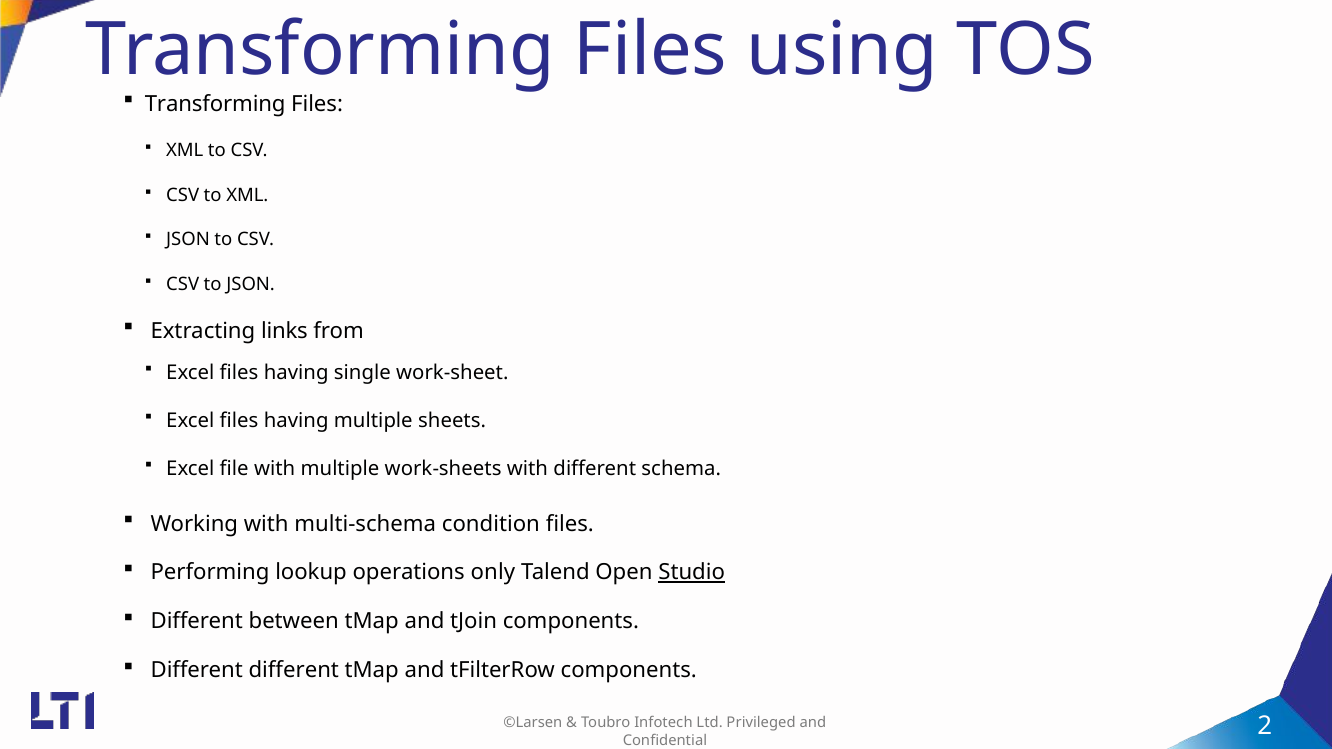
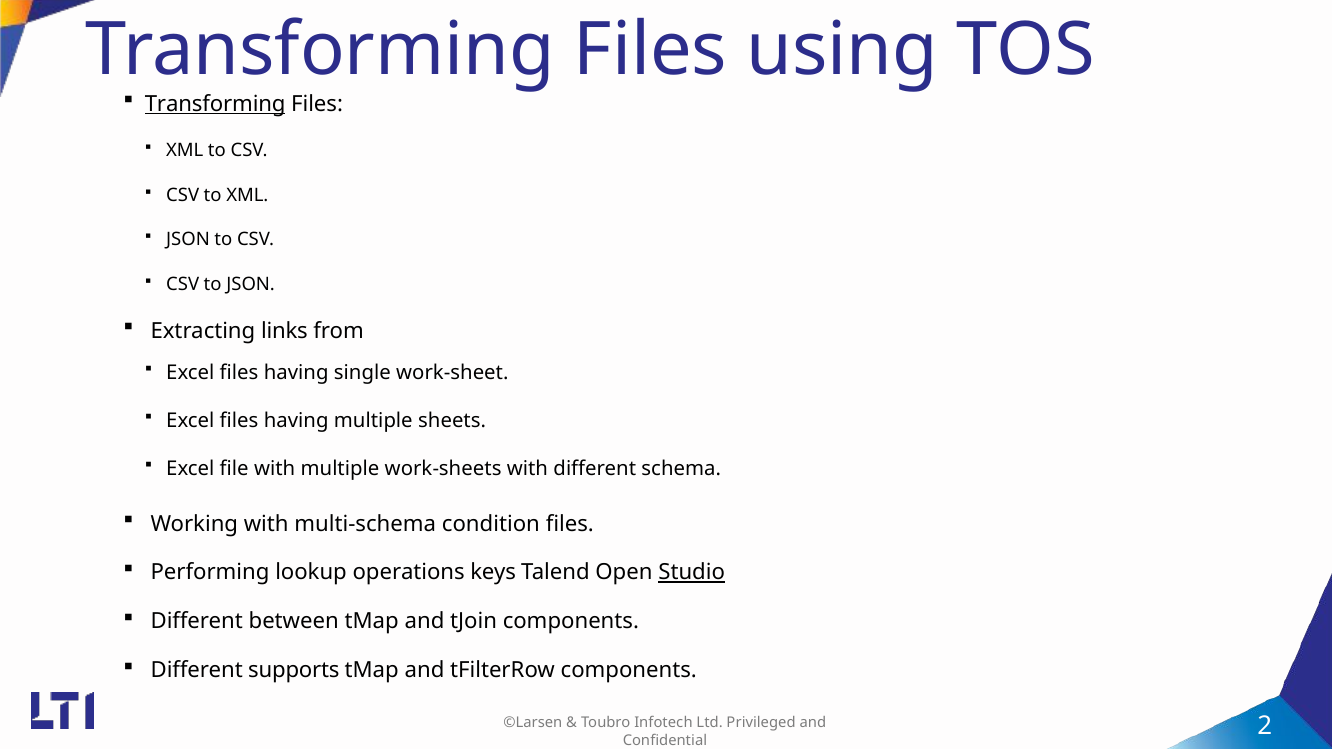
Transforming underline: none -> present (215, 104)
only: only -> keys (493, 573)
Different different: different -> supports (294, 671)
